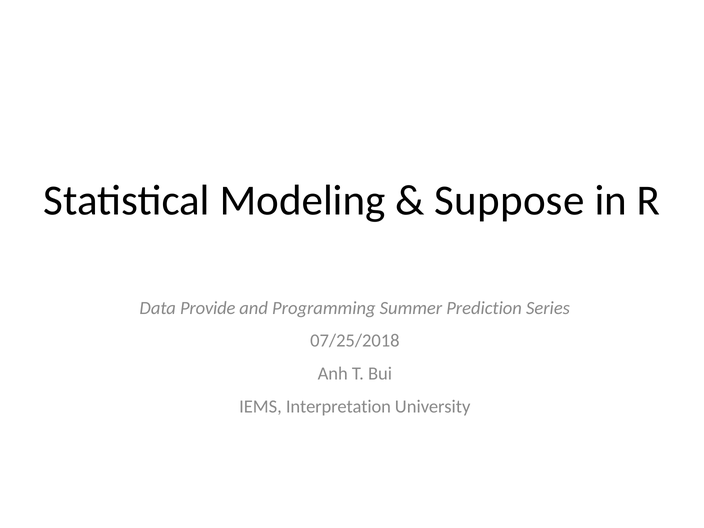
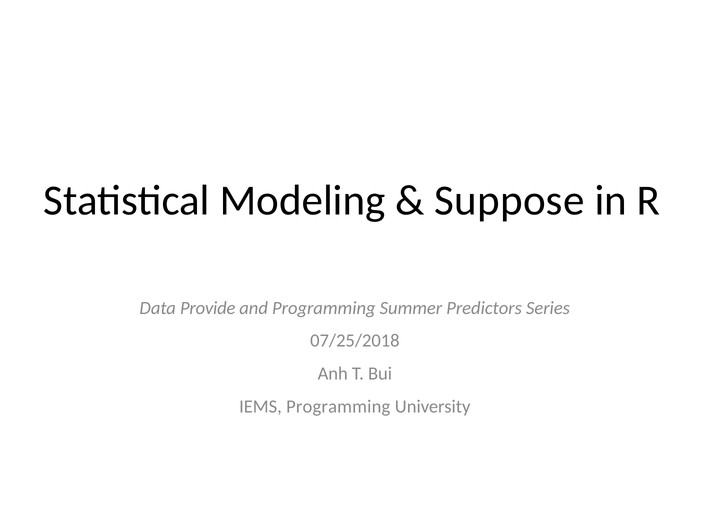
Prediction: Prediction -> Predictors (484, 308)
IEMS Interpretation: Interpretation -> Programming (338, 407)
